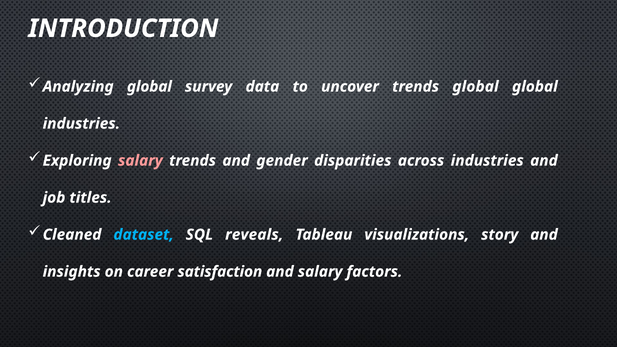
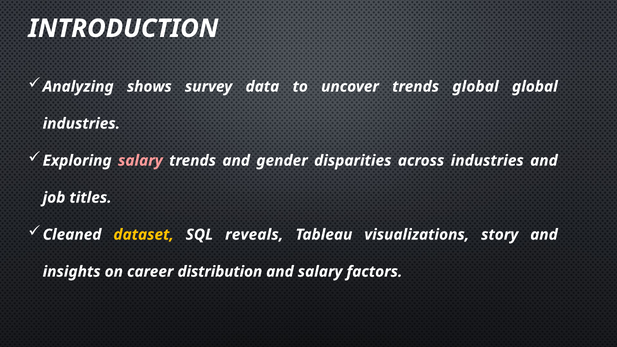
Analyzing global: global -> shows (149, 87)
dataset colour: light blue -> yellow (144, 235)
satisfaction: satisfaction -> distribution (220, 272)
